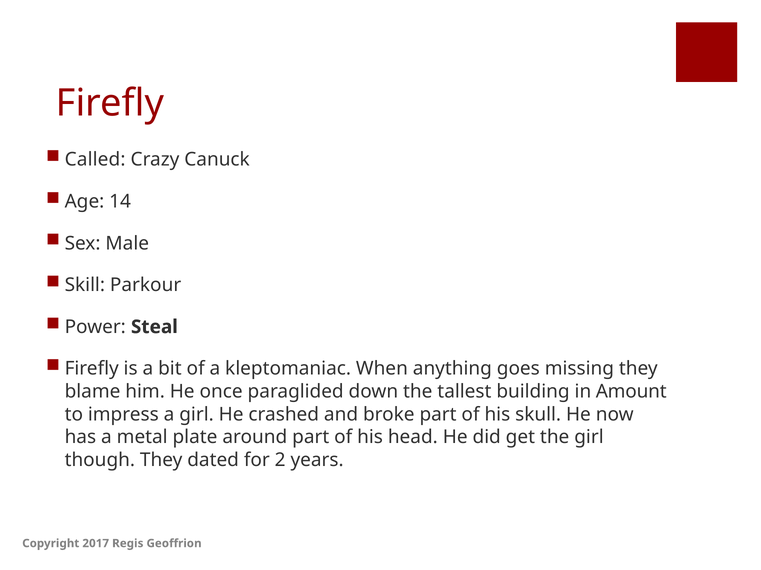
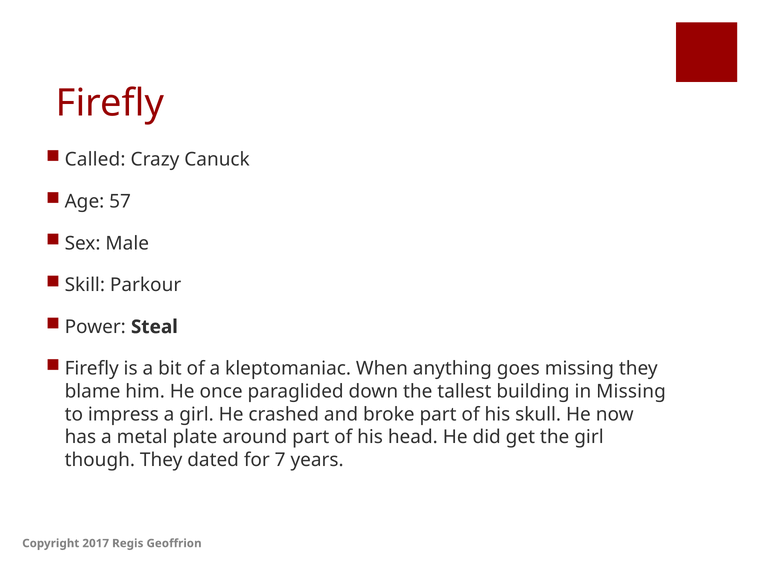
14: 14 -> 57 (120, 202)
in Amount: Amount -> Missing (631, 392)
2: 2 -> 7 (280, 461)
